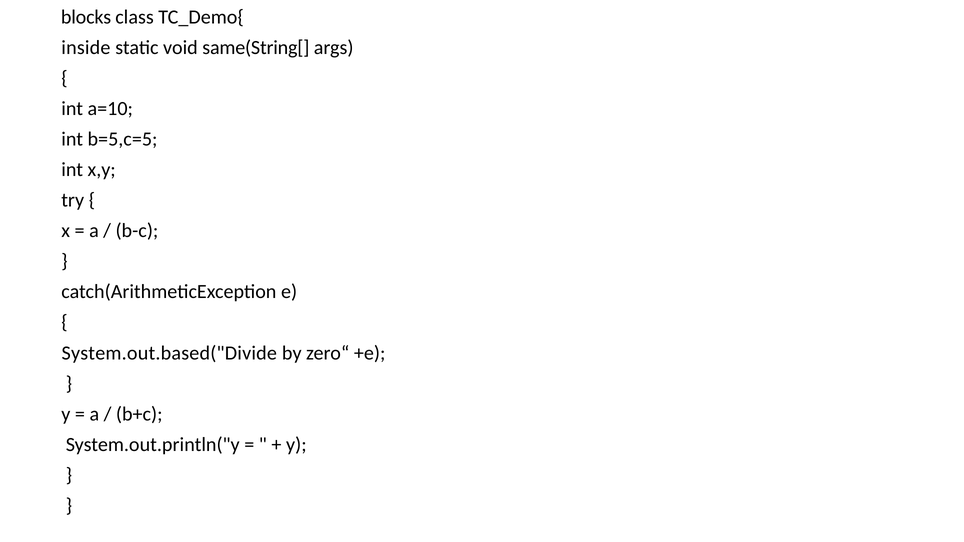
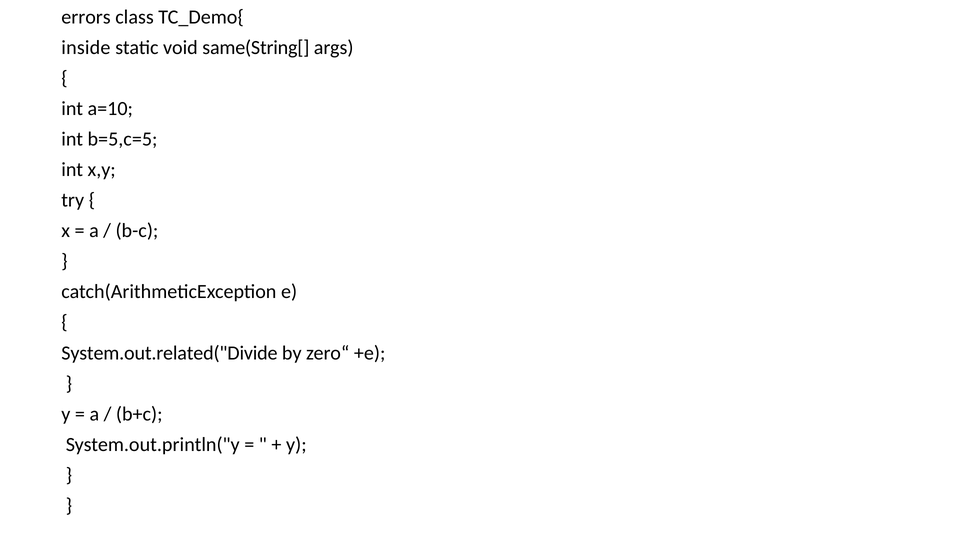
blocks: blocks -> errors (86, 17)
System.out.based("Divide: System.out.based("Divide -> System.out.related("Divide (169, 353)
